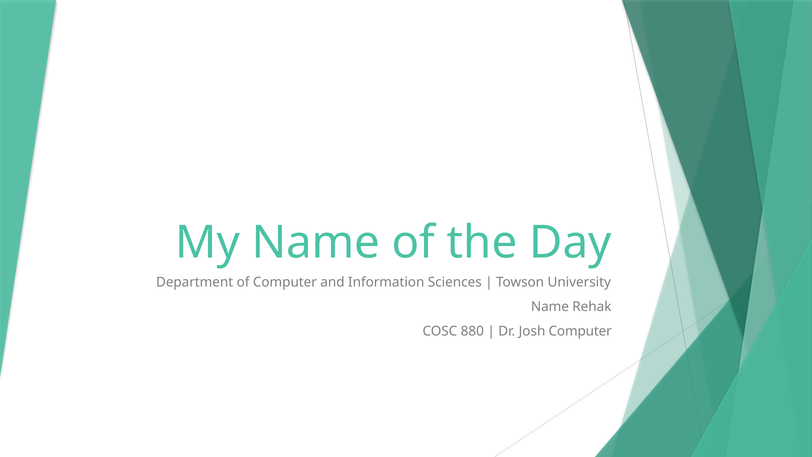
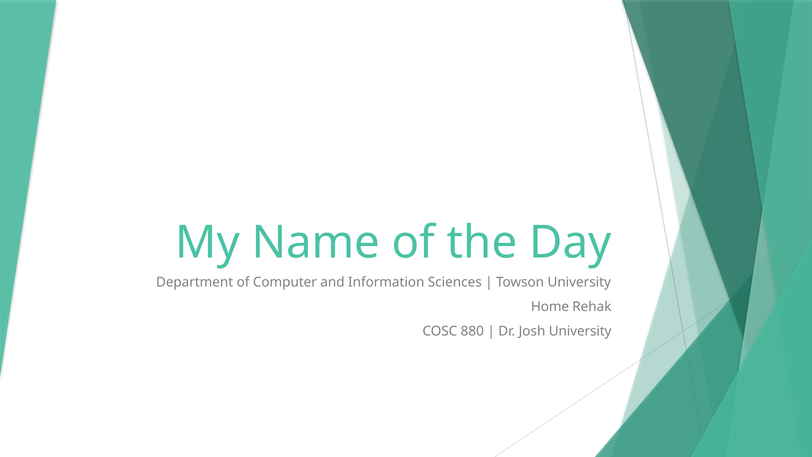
Name: Name -> Home (550, 307)
Josh Computer: Computer -> University (580, 331)
